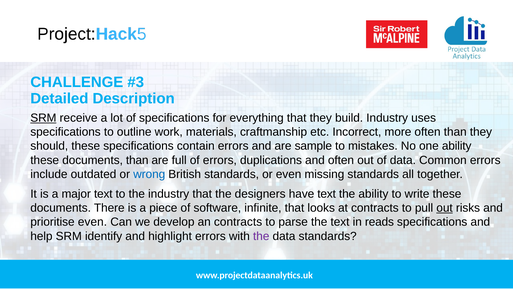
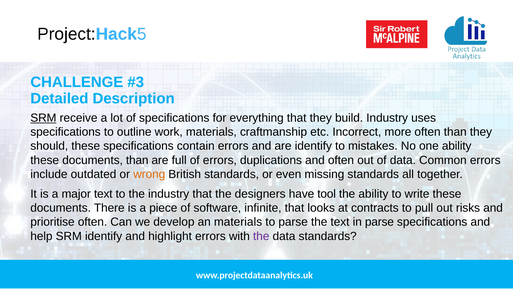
are sample: sample -> identify (313, 146)
wrong colour: blue -> orange (149, 174)
have text: text -> tool (327, 194)
out underline: present -> none (445, 208)
prioritise even: even -> often (93, 222)
an contracts: contracts -> materials (238, 222)
in reads: reads -> parse (379, 222)
